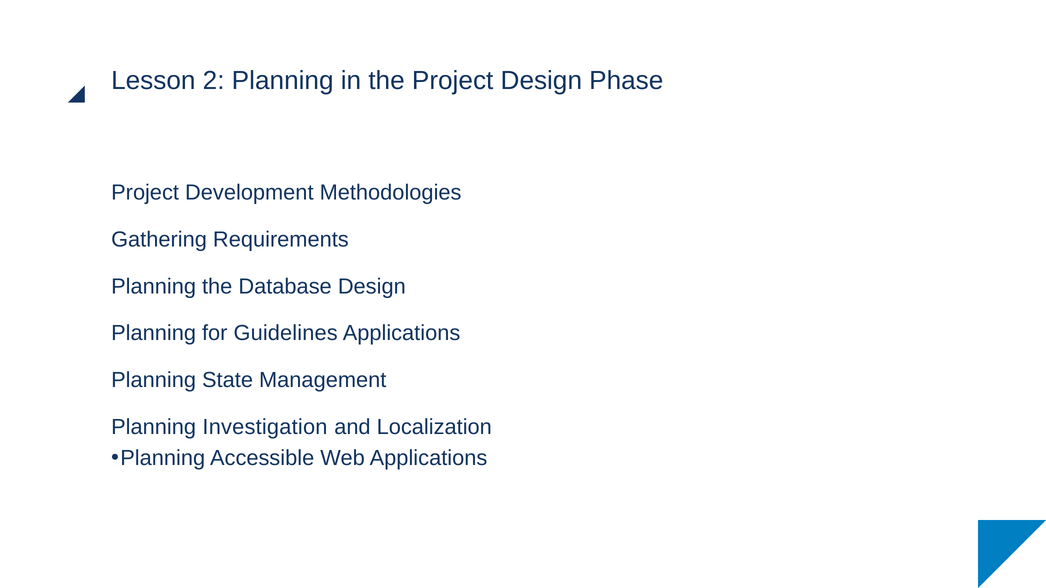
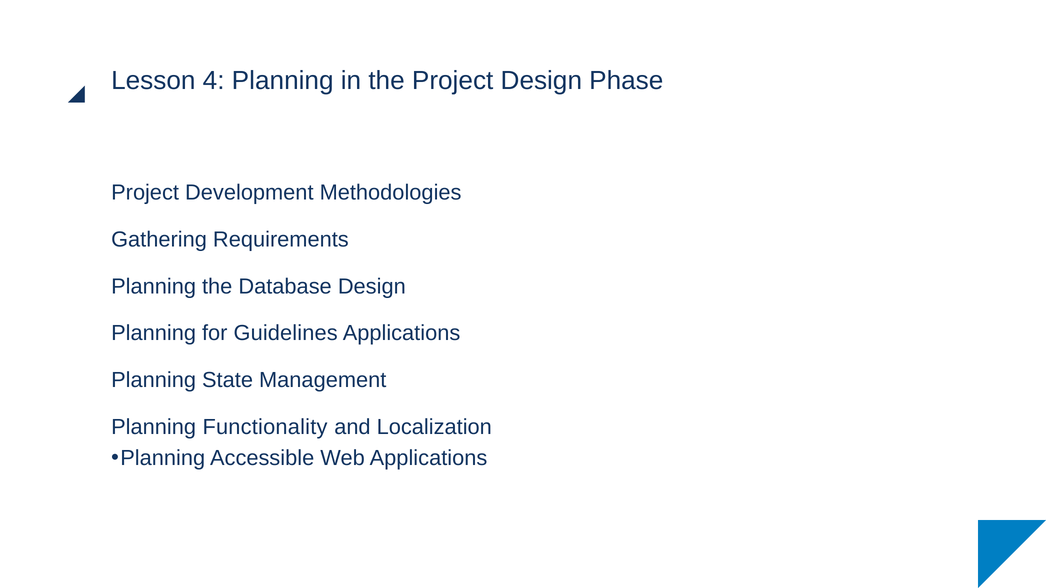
2: 2 -> 4 (214, 81)
Investigation: Investigation -> Functionality (265, 427)
